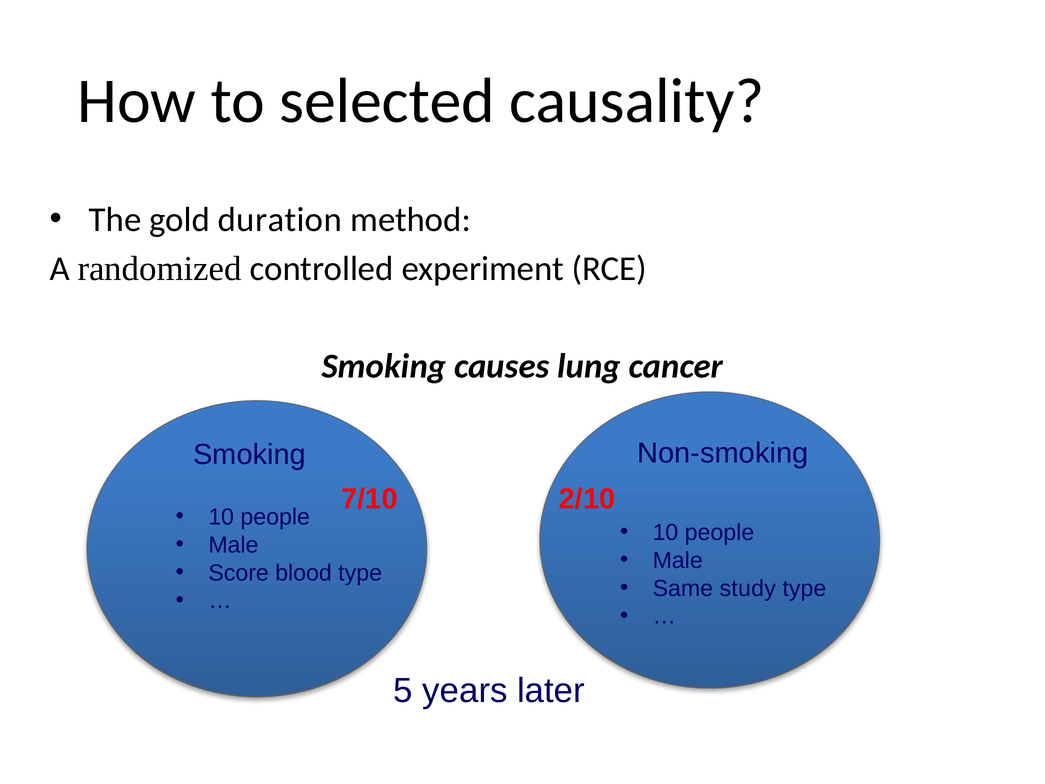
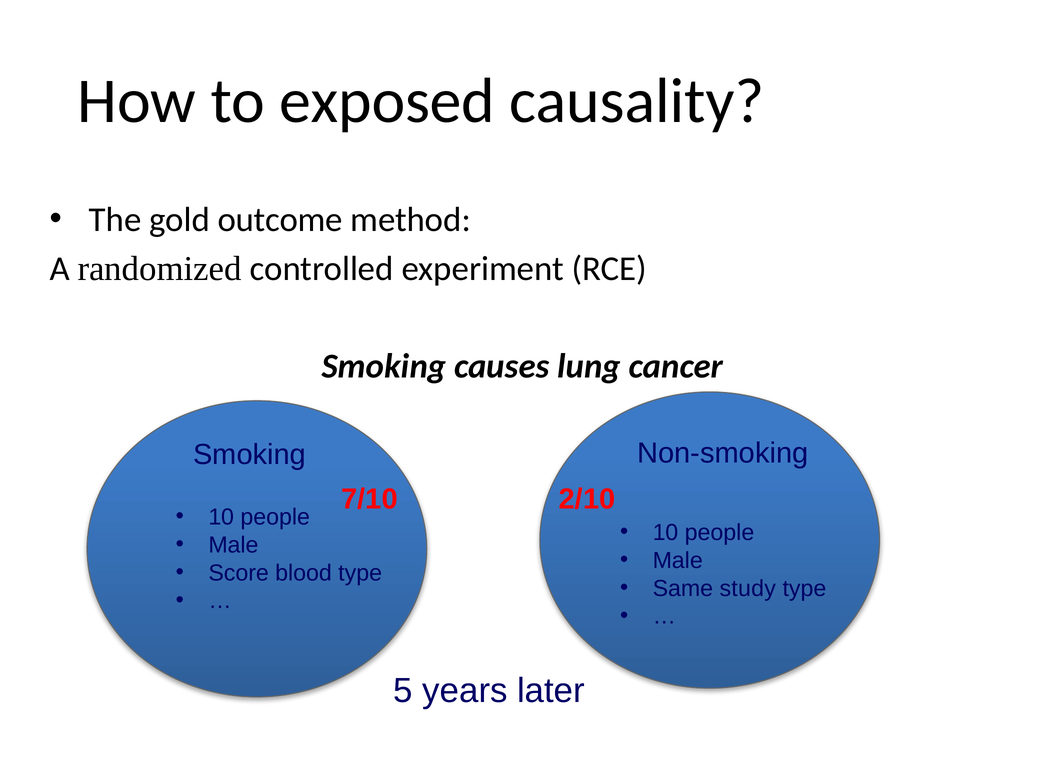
selected: selected -> exposed (387, 101)
duration: duration -> outcome (280, 220)
